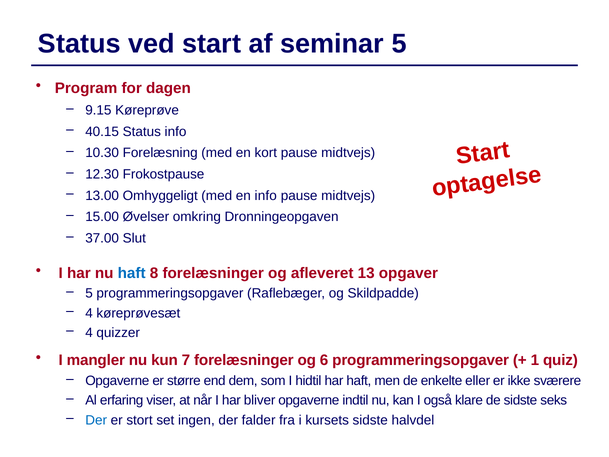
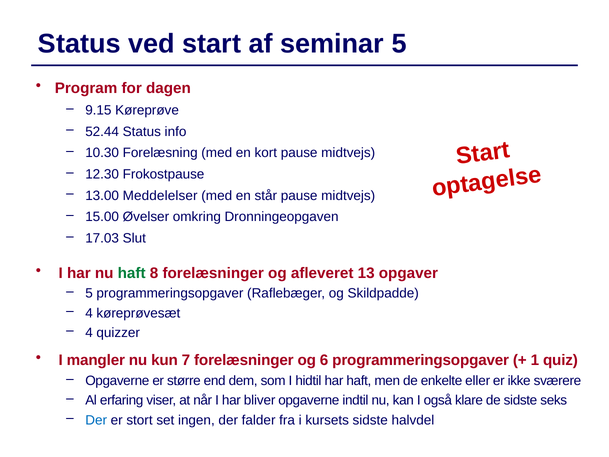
40.15: 40.15 -> 52.44 (102, 132)
Omhyggeligt: Omhyggeligt -> Meddelelser (160, 196)
en info: info -> står (266, 196)
37.00: 37.00 -> 17.03 (102, 238)
haft colour: blue -> green (132, 273)
